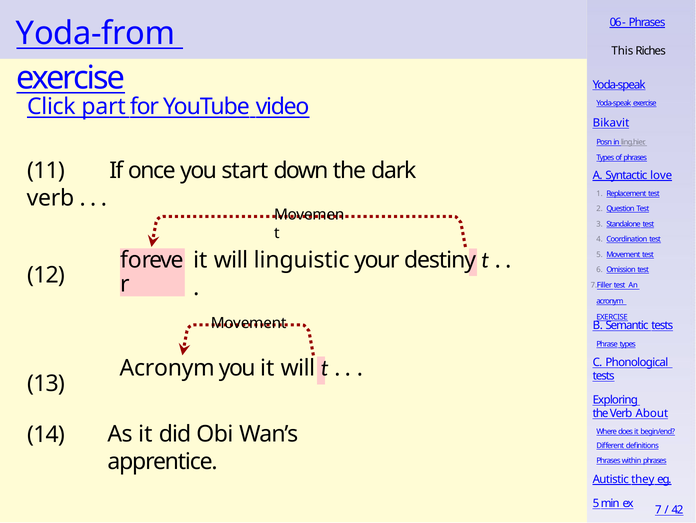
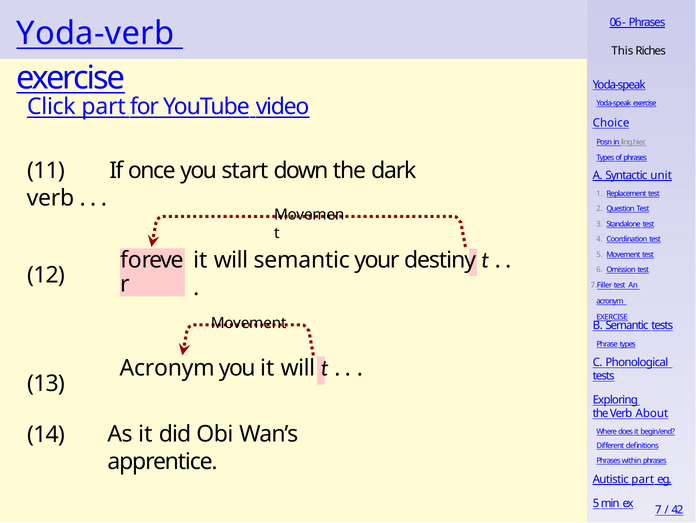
Yoda-from: Yoda-from -> Yoda-verb (95, 33)
Bikavit: Bikavit -> Choice (611, 123)
love: love -> unit (661, 175)
will linguistic: linguistic -> semantic (302, 260)
Autistic they: they -> part (643, 479)
